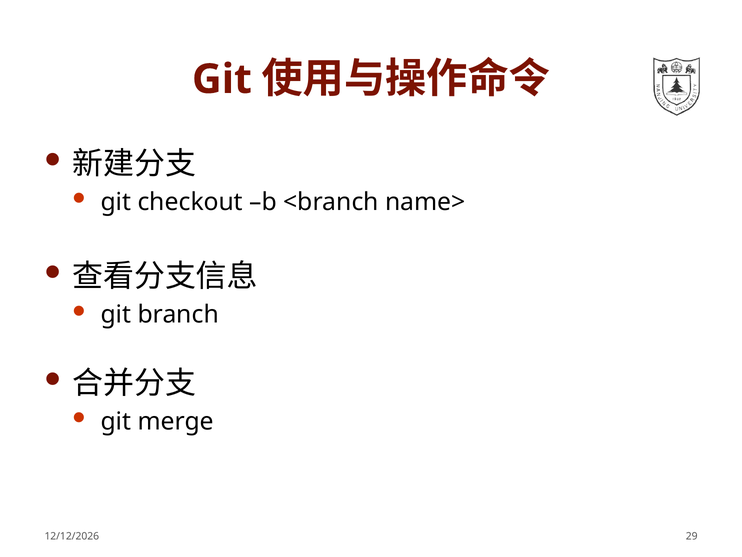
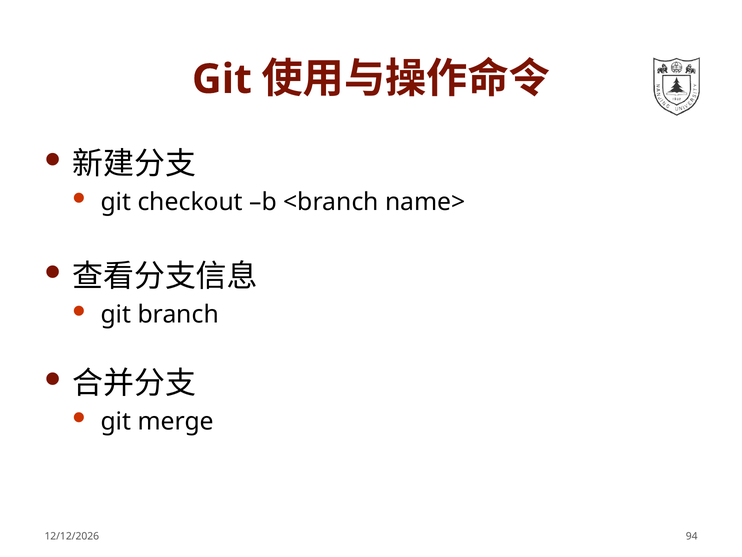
29: 29 -> 94 (692, 536)
